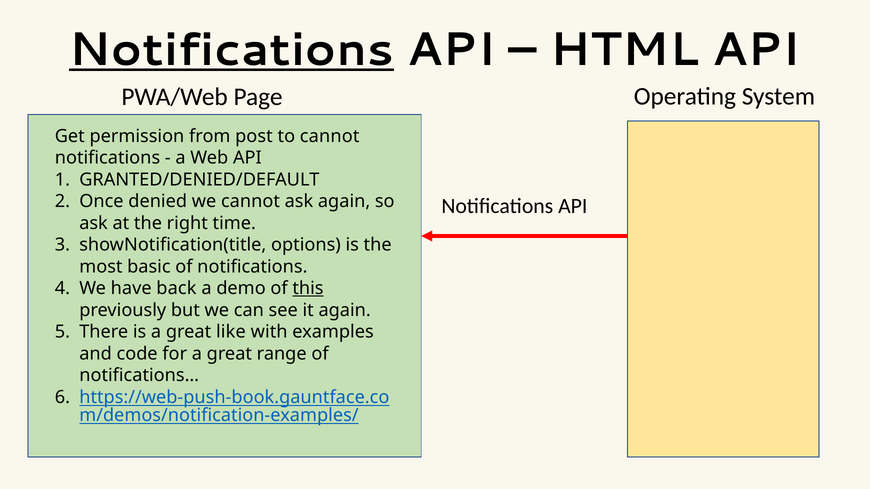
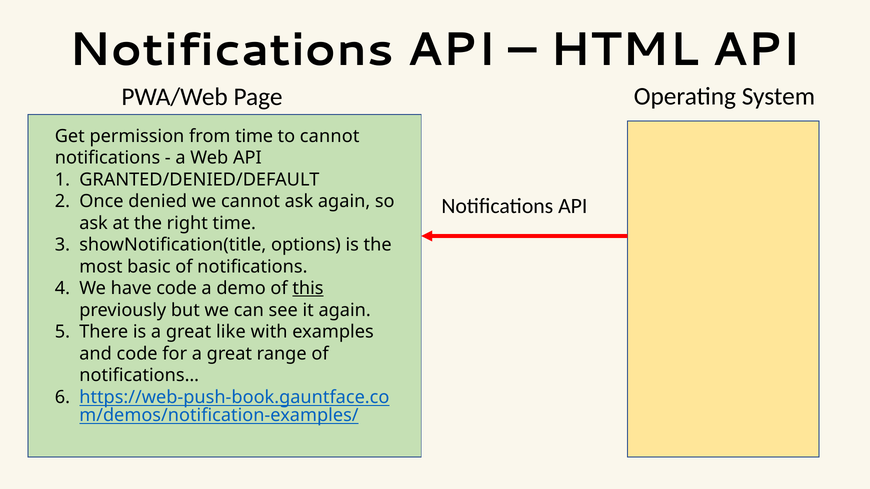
Notifications underline: present -> none (232, 50)
from post: post -> time (254, 136)
have back: back -> code (177, 289)
